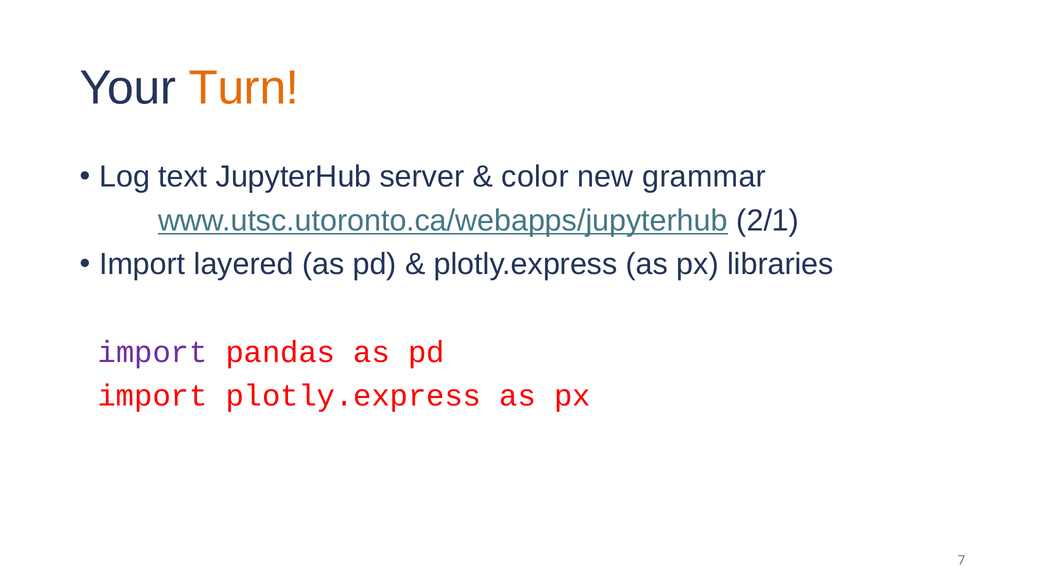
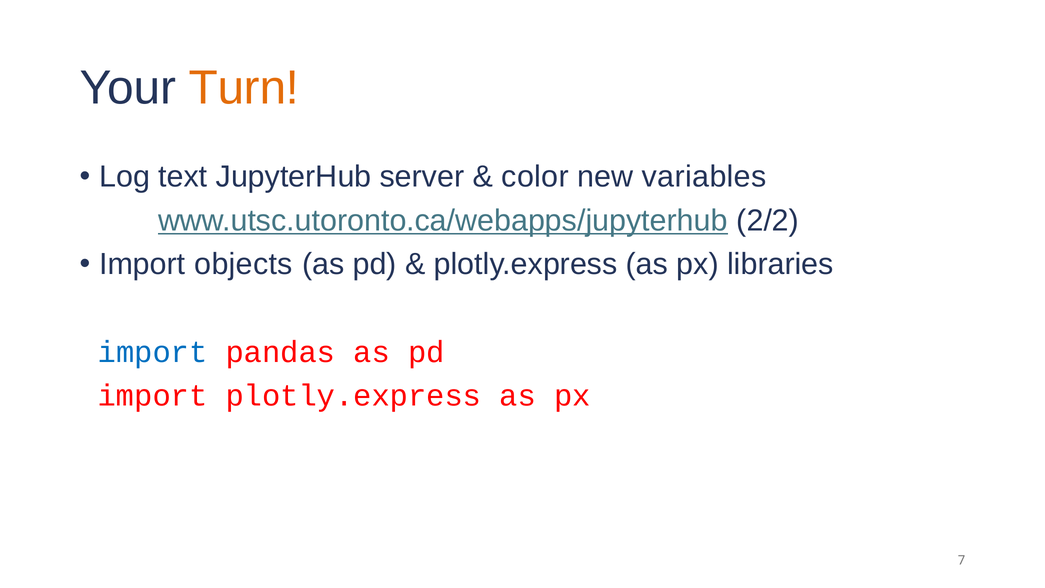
grammar: grammar -> variables (704, 177)
2/1: 2/1 -> 2/2 (768, 220)
layered: layered -> objects (244, 264)
import colour: purple -> blue (153, 352)
